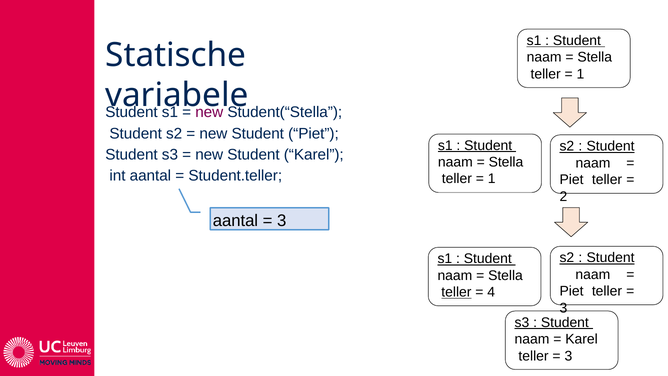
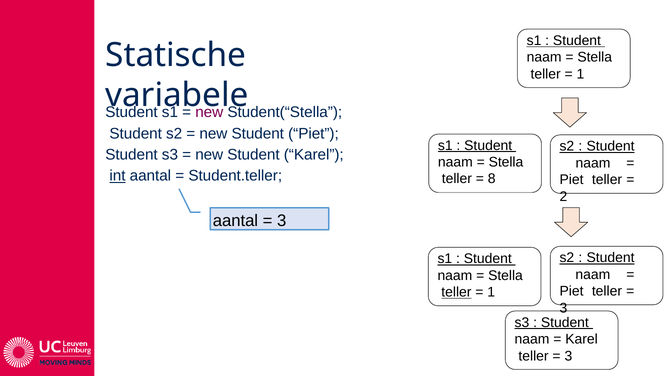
int underline: none -> present (118, 176)
1: 1 -> 8 (492, 179)
4: 4 -> 1 (491, 292)
